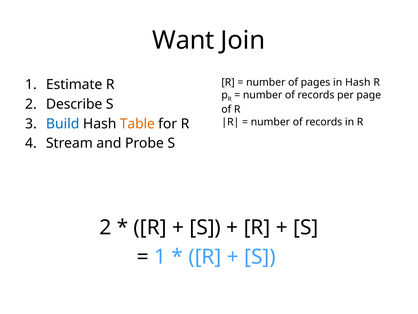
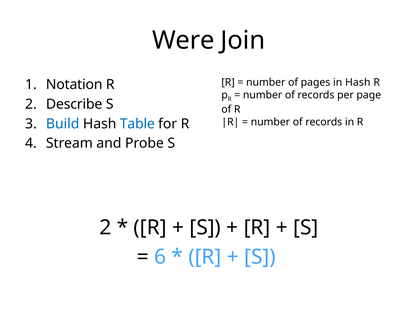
Want: Want -> Were (183, 40)
Estimate: Estimate -> Notation (74, 85)
Table colour: orange -> blue (137, 124)
1: 1 -> 6 (160, 256)
